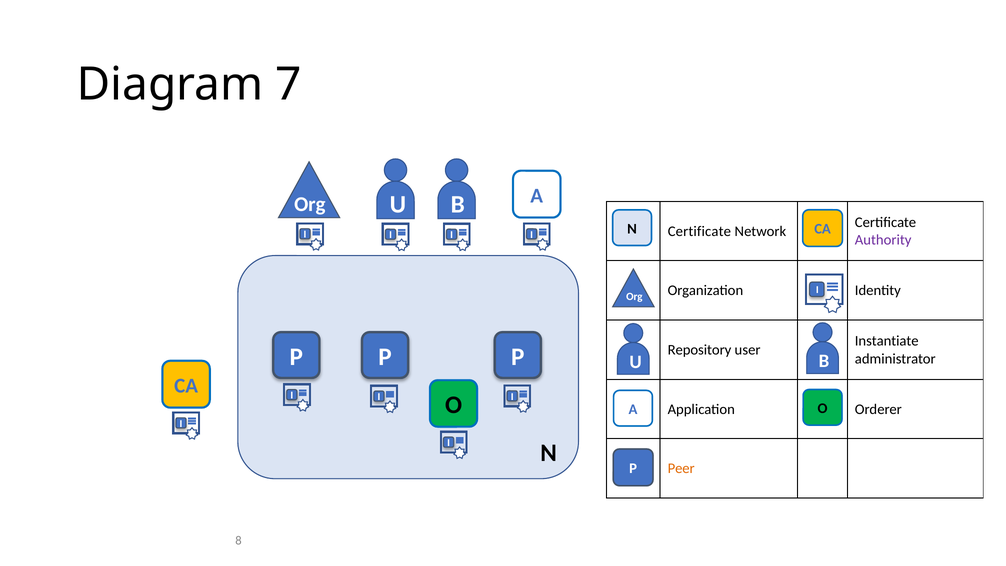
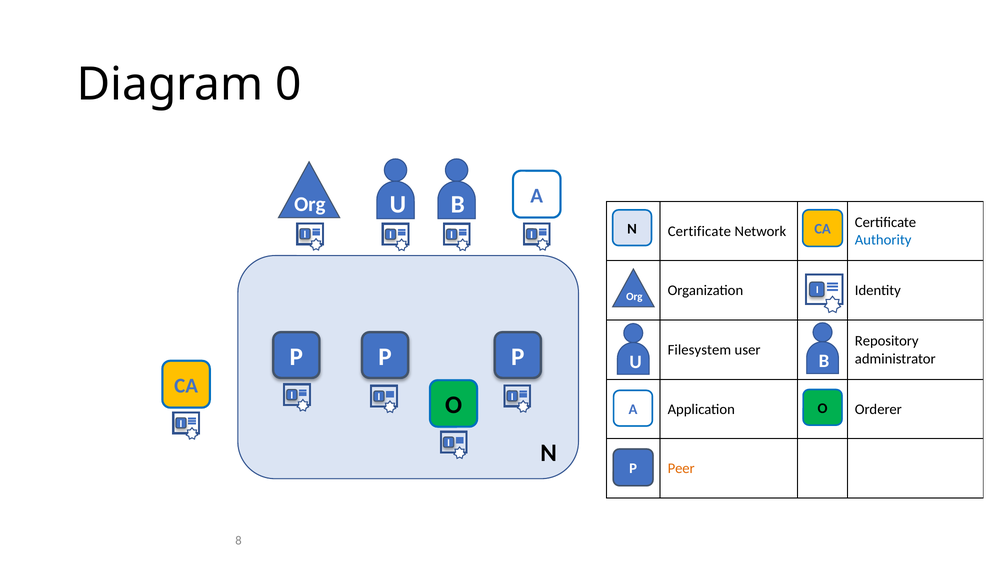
7: 7 -> 0 (289, 85)
Authority colour: purple -> blue (883, 240)
Instantiate: Instantiate -> Repository (887, 341)
Repository: Repository -> Filesystem (699, 350)
